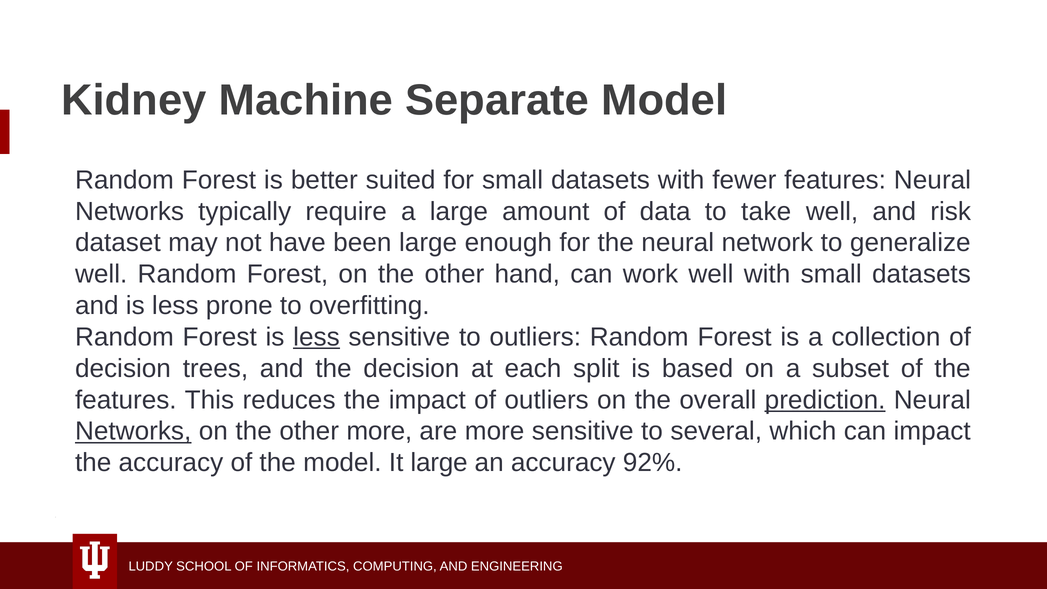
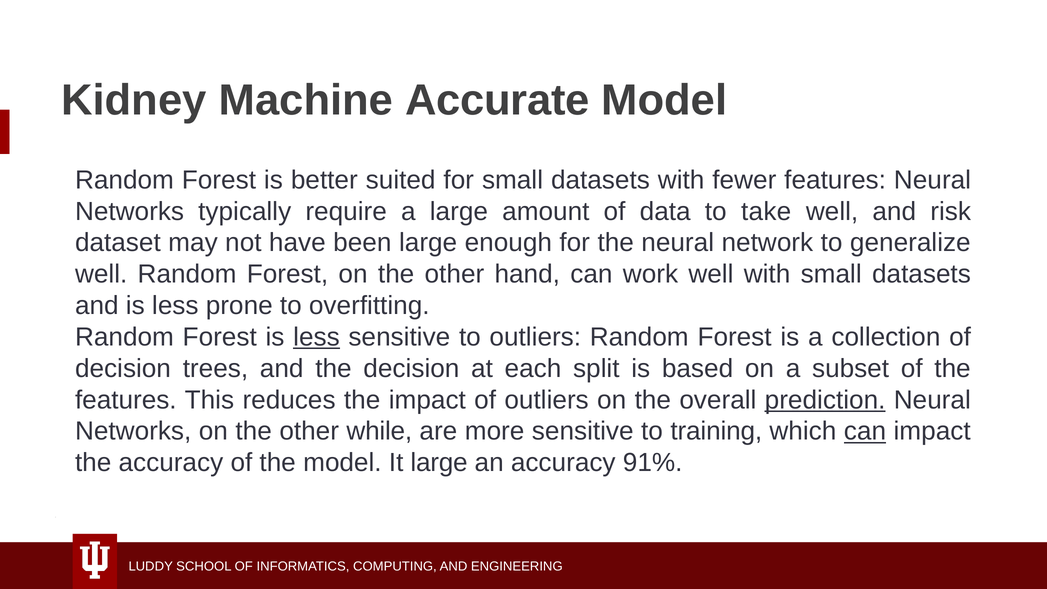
Separate: Separate -> Accurate (497, 101)
Networks underline: present -> none (133, 431)
other more: more -> while (379, 431)
several: several -> training (716, 431)
can underline: none -> present (865, 431)
92%: 92% -> 91% (653, 463)
